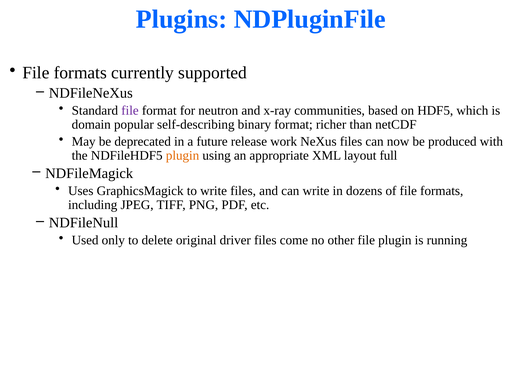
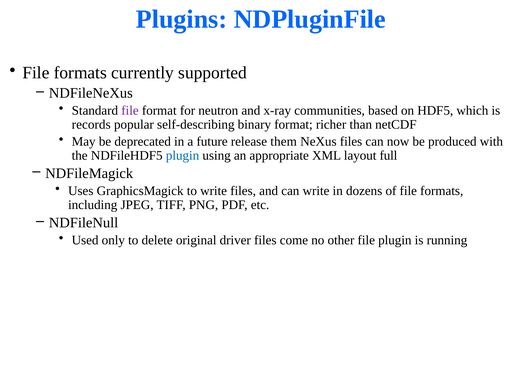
domain: domain -> records (91, 125)
work: work -> them (284, 141)
plugin colour: orange -> blue (183, 155)
